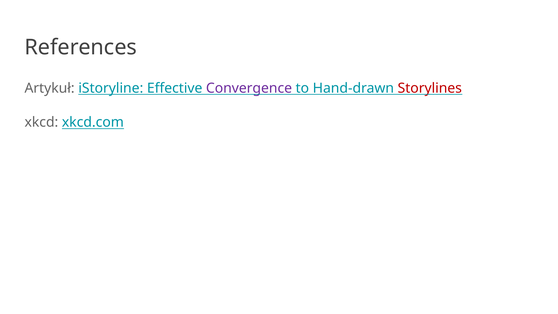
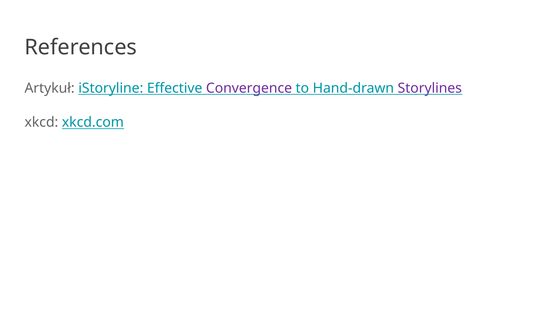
Storylines colour: red -> purple (430, 88)
